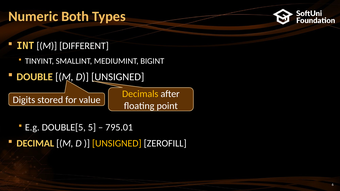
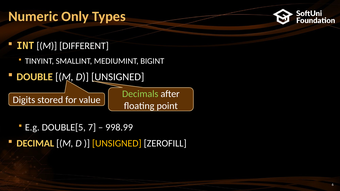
Both: Both -> Only (75, 17)
Decimals colour: yellow -> light green (140, 94)
5: 5 -> 7 (92, 128)
795.01: 795.01 -> 998.99 (119, 128)
